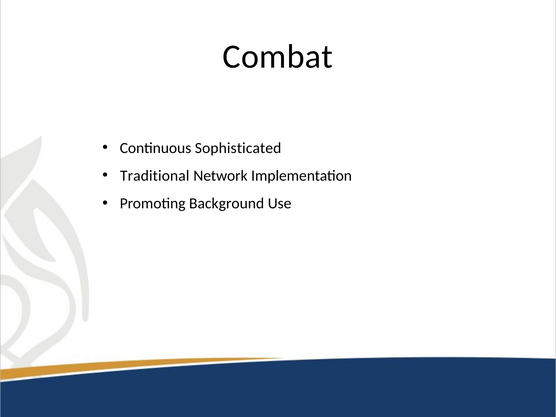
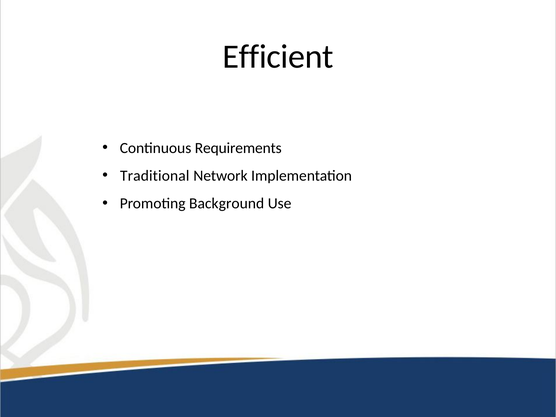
Combat: Combat -> Efficient (278, 56)
Sophisticated: Sophisticated -> Requirements (238, 148)
